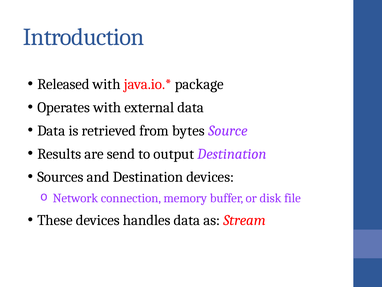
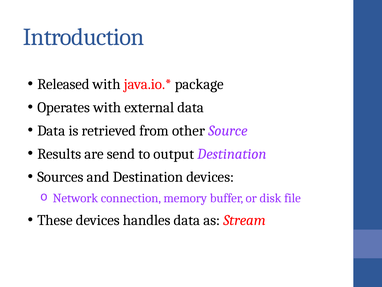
bytes: bytes -> other (188, 130)
